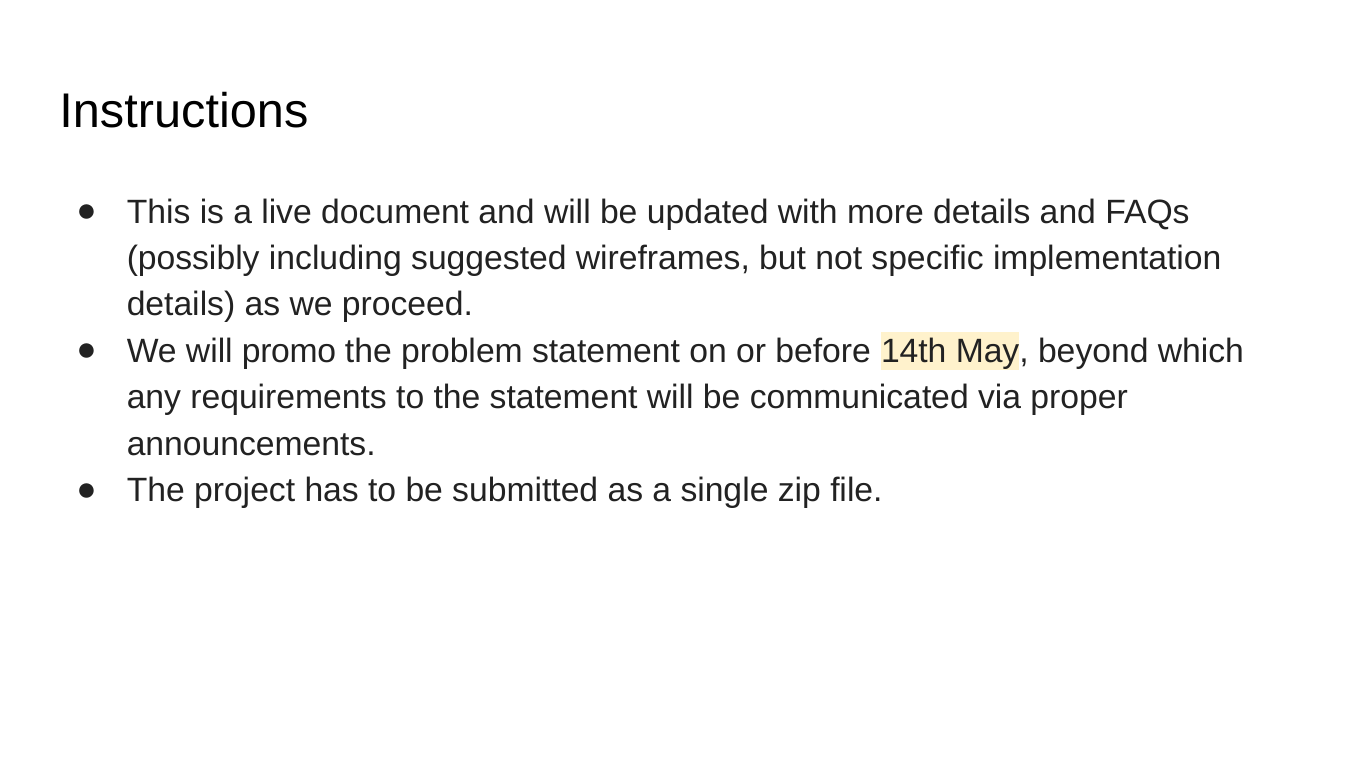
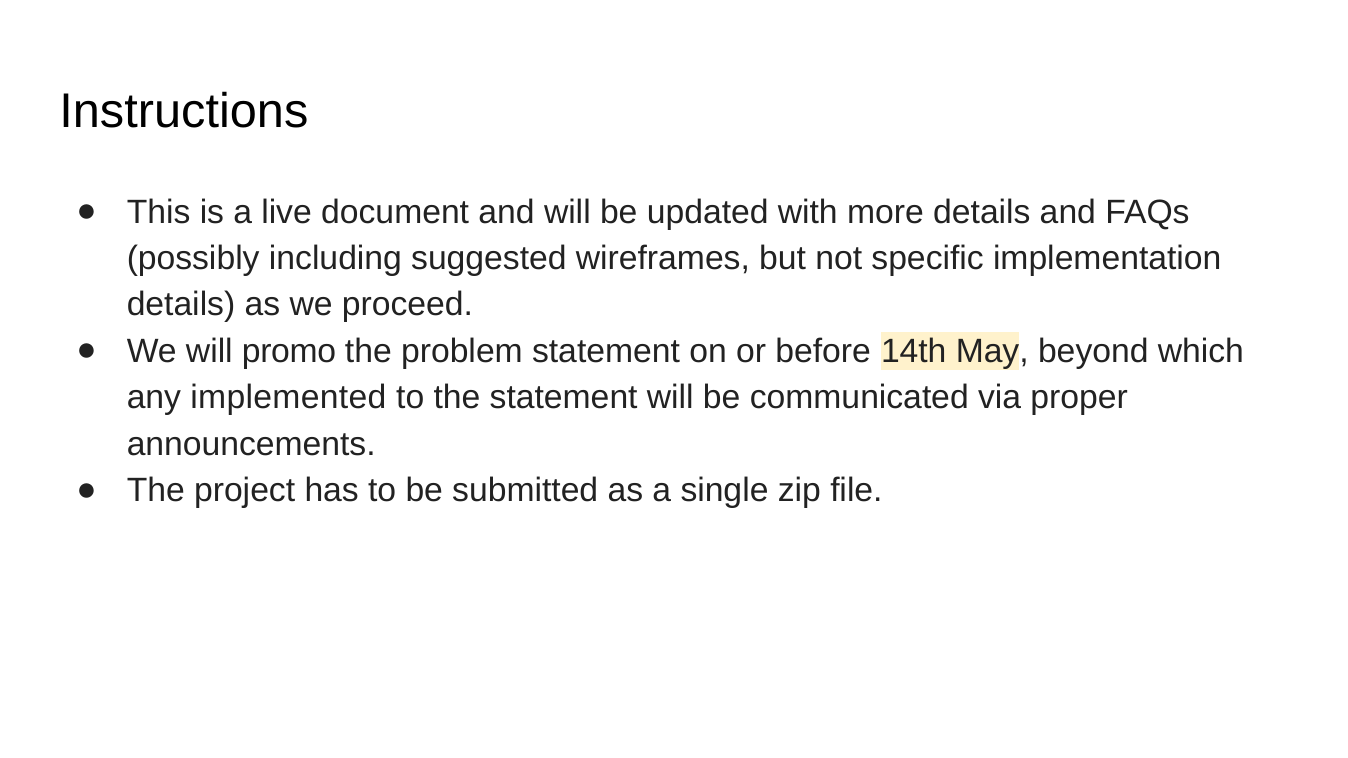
requirements: requirements -> implemented (288, 398)
